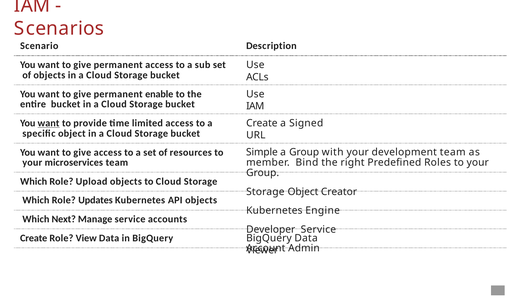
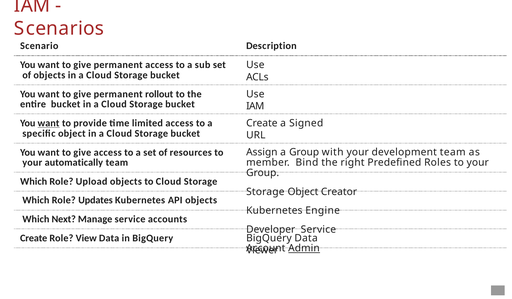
enable: enable -> rollout (159, 94)
Simple: Simple -> Assign (262, 152)
microservices: microservices -> automatically (74, 162)
Admin underline: none -> present (304, 248)
